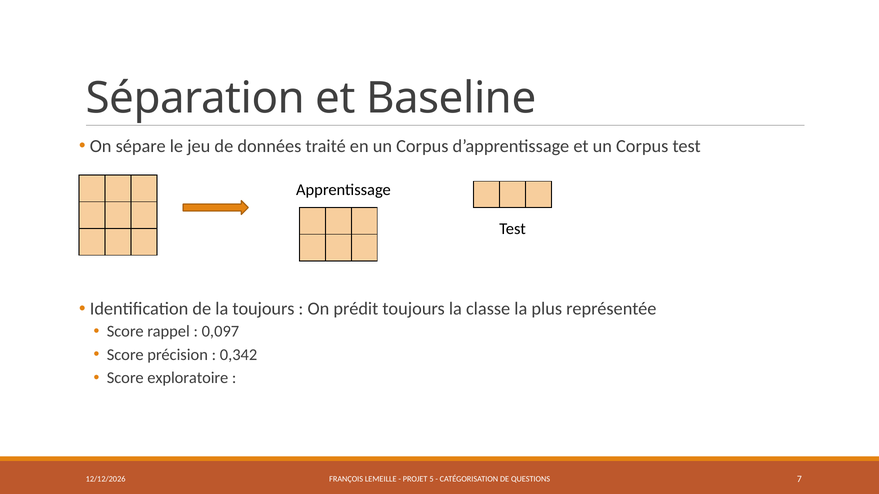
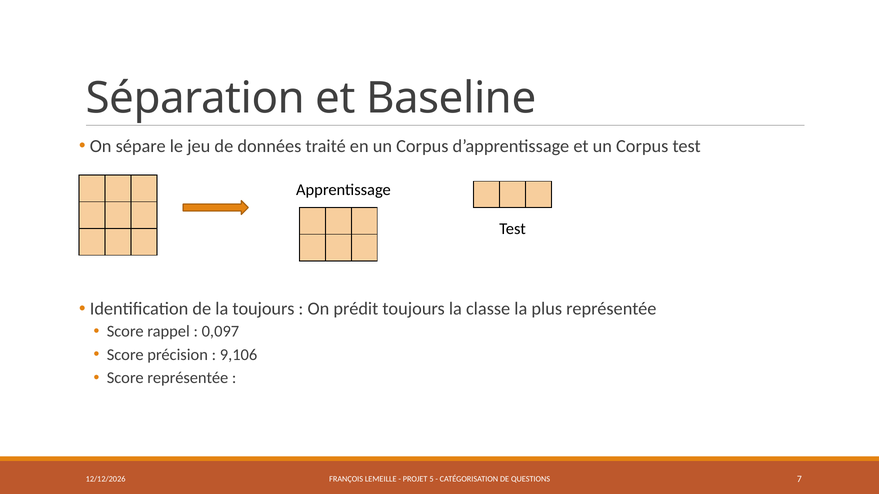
0,342: 0,342 -> 9,106 (239, 355)
Score exploratoire: exploratoire -> représentée (188, 378)
